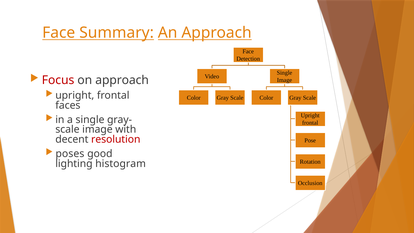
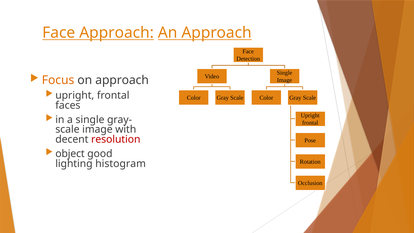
Face Summary: Summary -> Approach (117, 33)
Focus colour: red -> orange (58, 80)
poses: poses -> object (70, 154)
